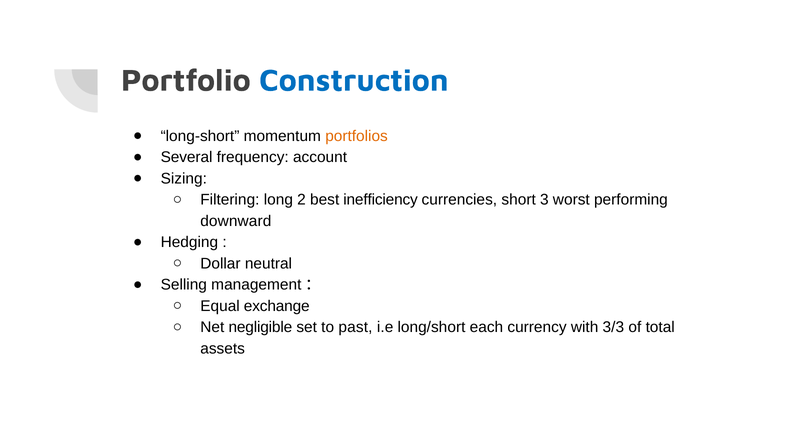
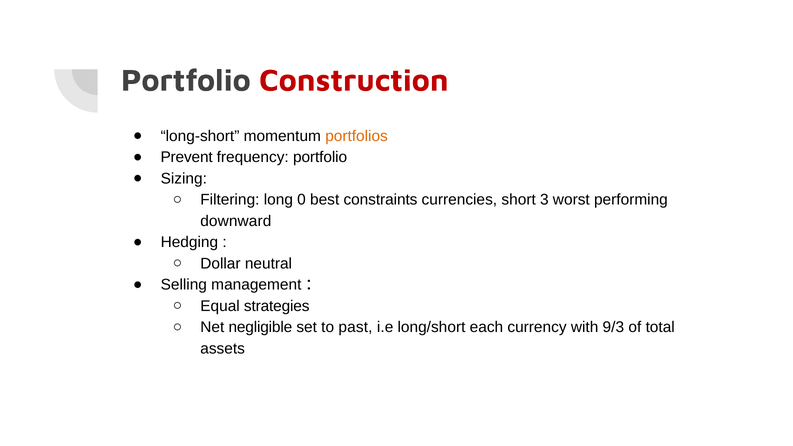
Construction colour: blue -> red (354, 81)
Several: Several -> Prevent (187, 157)
frequency account: account -> portfolio (320, 157)
2: 2 -> 0 (301, 200)
inefficiency: inefficiency -> constraints (381, 200)
exchange: exchange -> strategies (277, 306)
3/3: 3/3 -> 9/3 (613, 327)
